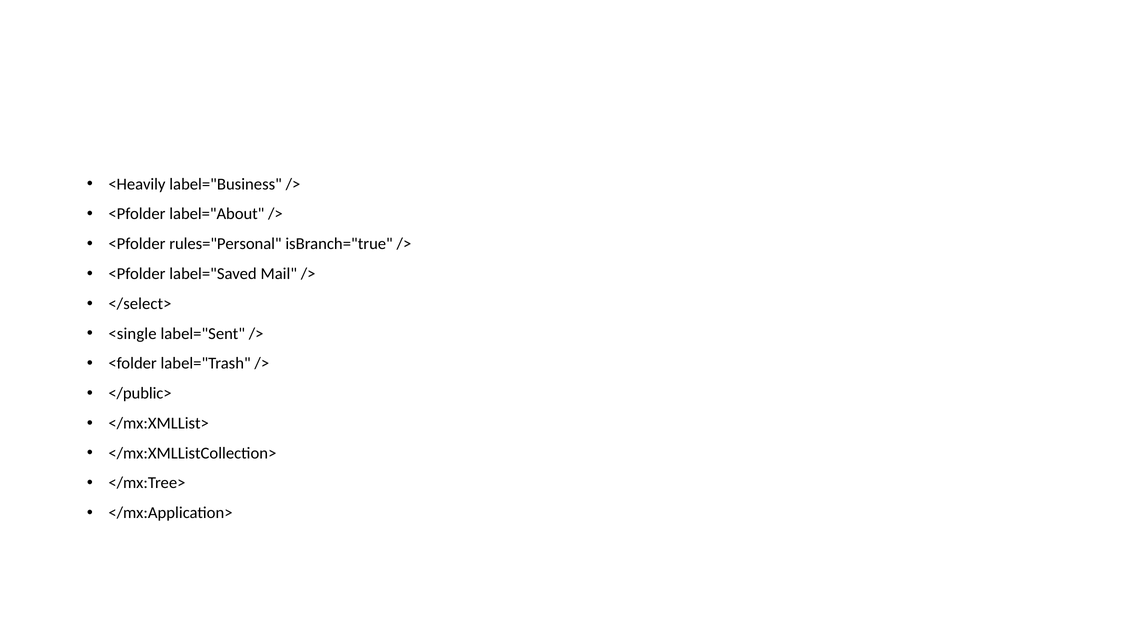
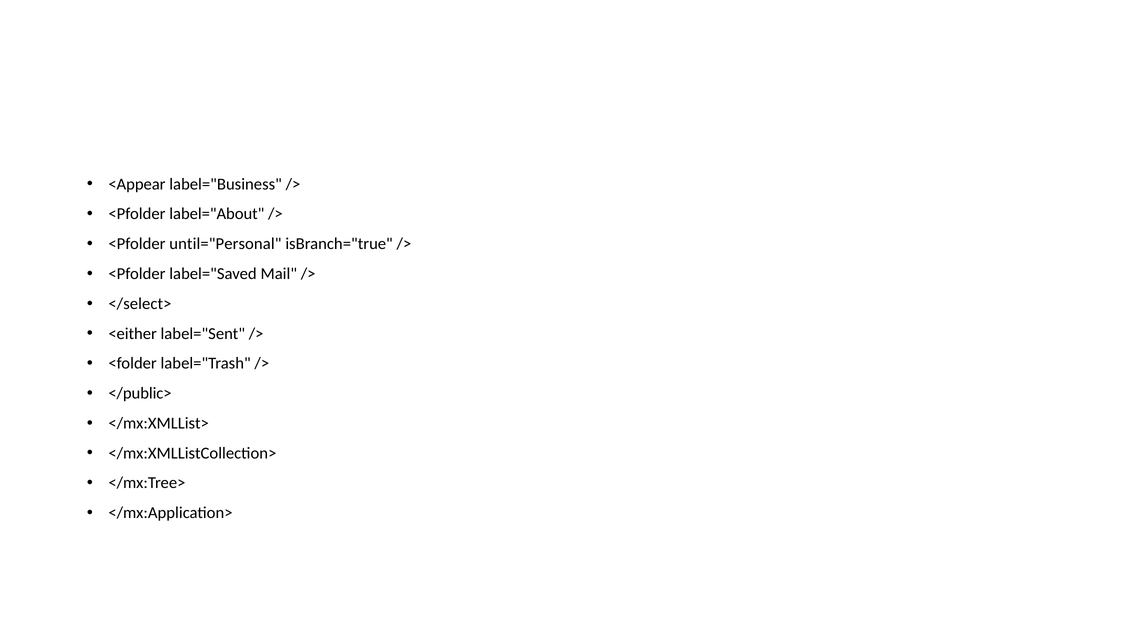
<Heavily: <Heavily -> <Appear (137, 184)
rules="Personal: rules="Personal -> until="Personal (225, 244)
<single: <single -> <either (133, 333)
